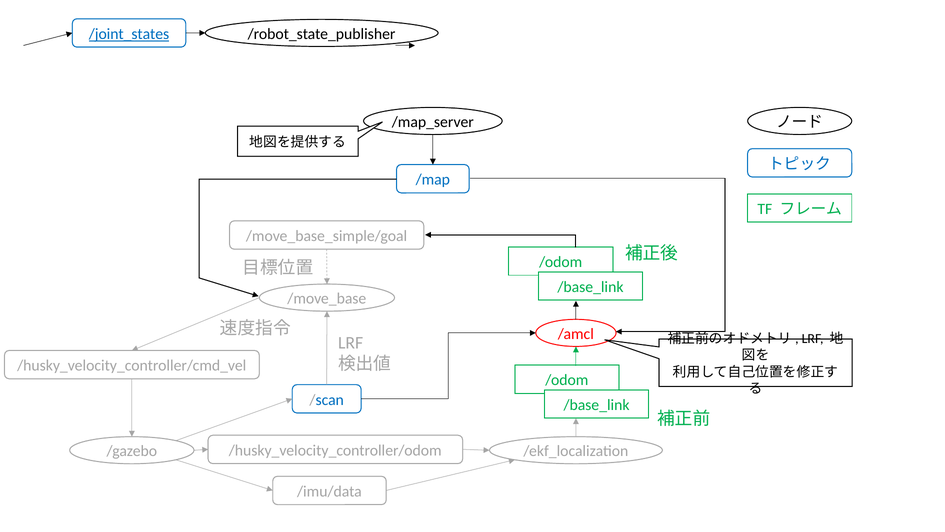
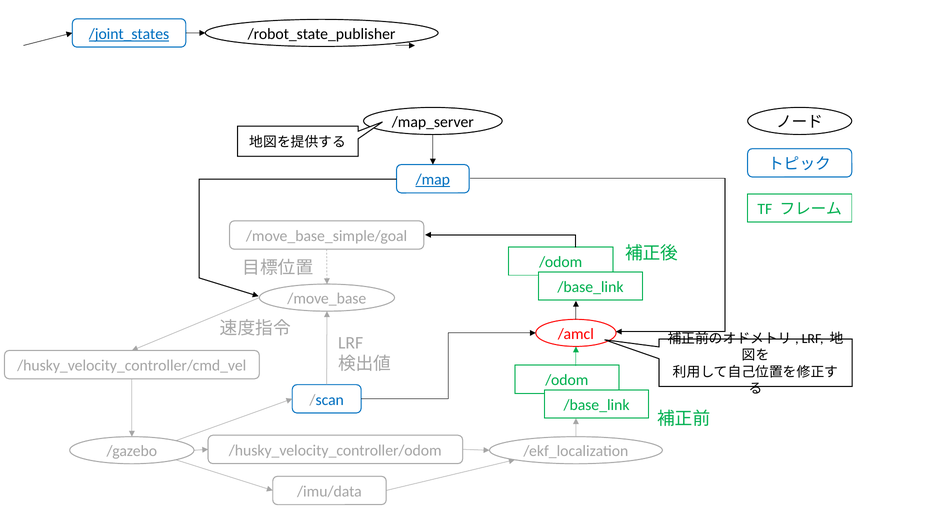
/map underline: none -> present (433, 180)
